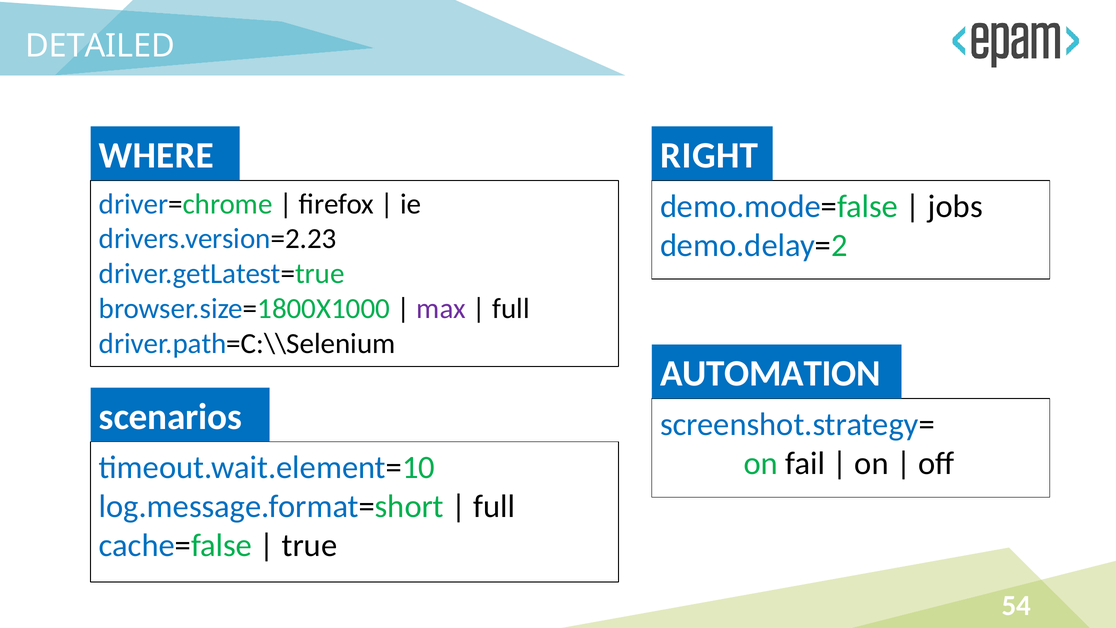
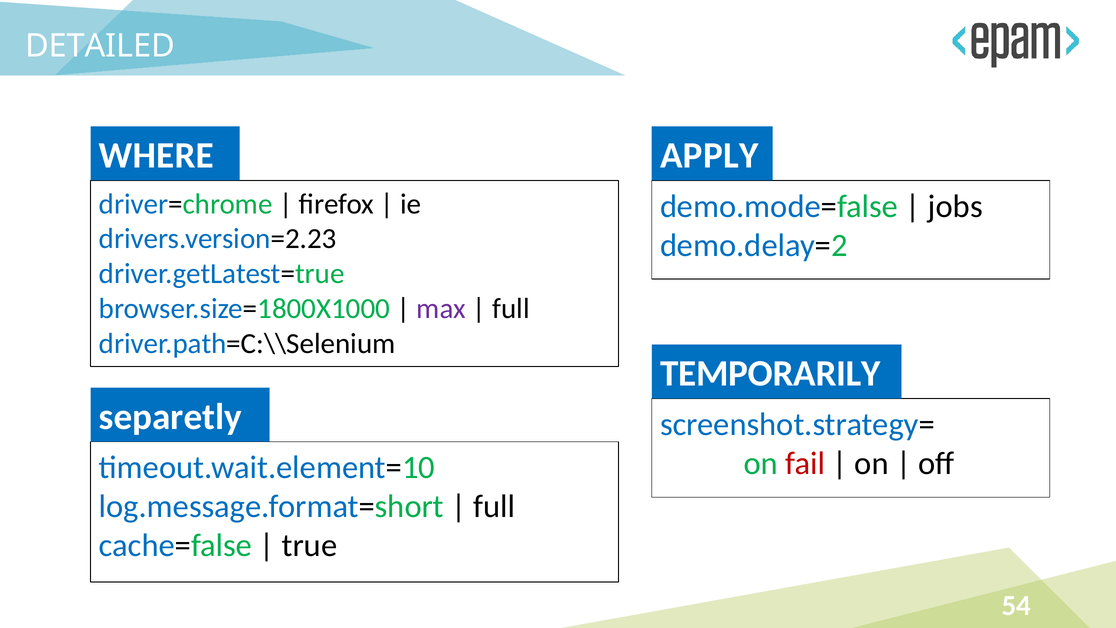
RIGHT: RIGHT -> APPLY (709, 155)
AUTOMATION: AUTOMATION -> TEMPORARILY (770, 373)
scenarios: scenarios -> separetly (170, 417)
fail colour: black -> red (805, 463)
